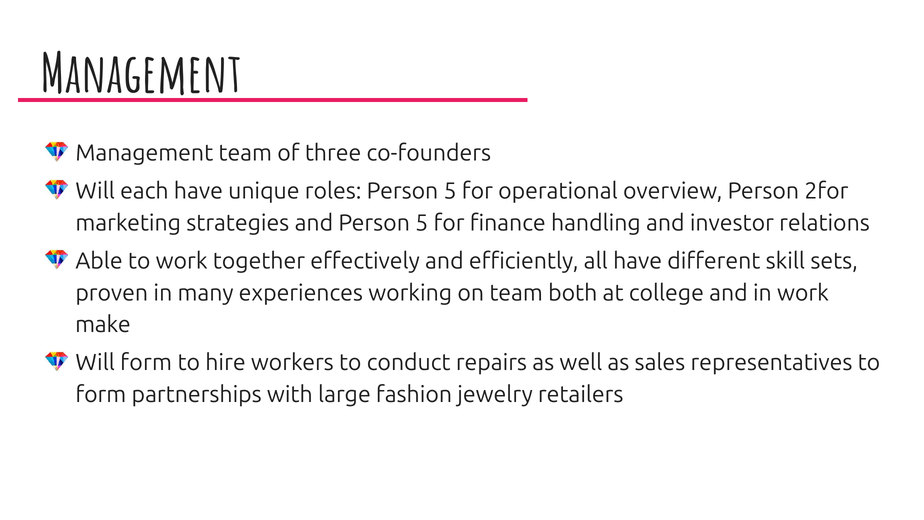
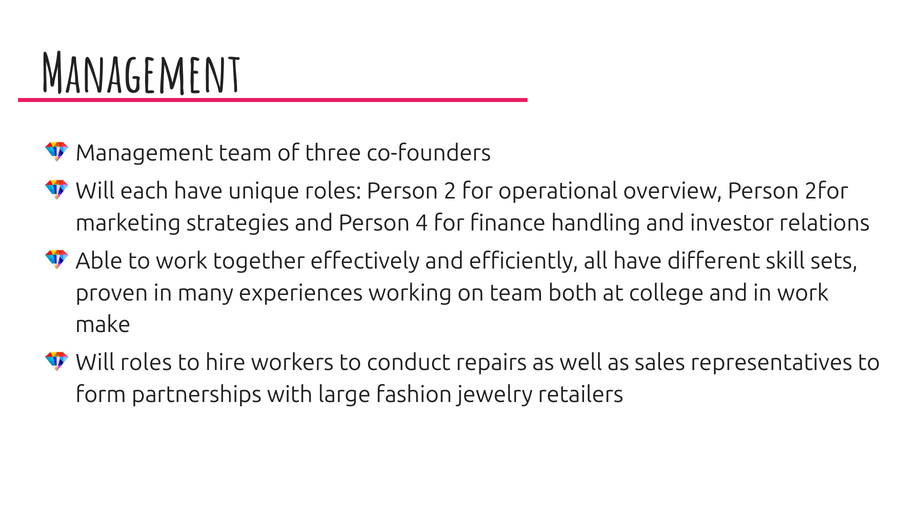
roles Person 5: 5 -> 2 (450, 191)
and Person 5: 5 -> 4 (422, 223)
Will form: form -> roles (146, 363)
